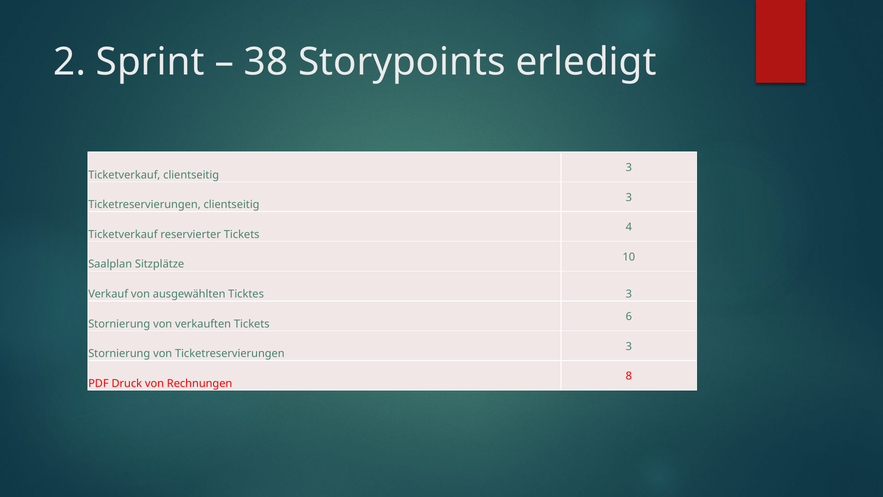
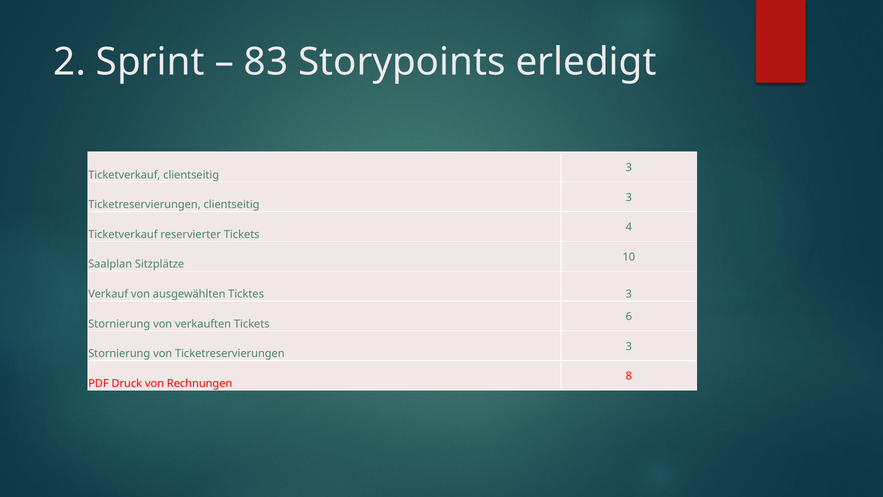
38: 38 -> 83 (266, 62)
